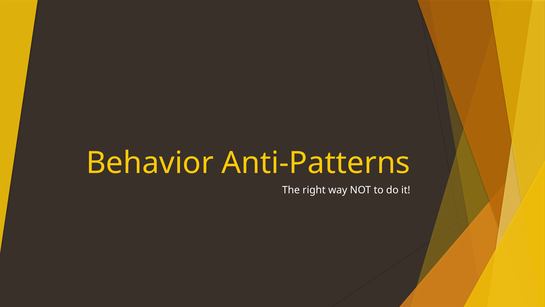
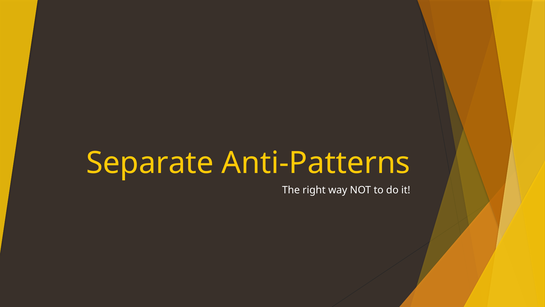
Behavior: Behavior -> Separate (150, 163)
